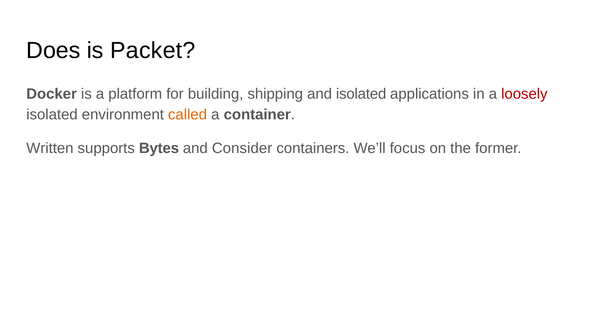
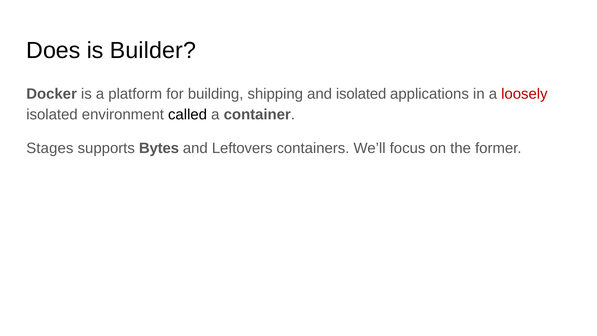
Packet: Packet -> Builder (153, 51)
called colour: orange -> black (188, 114)
Written: Written -> Stages (50, 148)
Consider: Consider -> Leftovers (242, 148)
